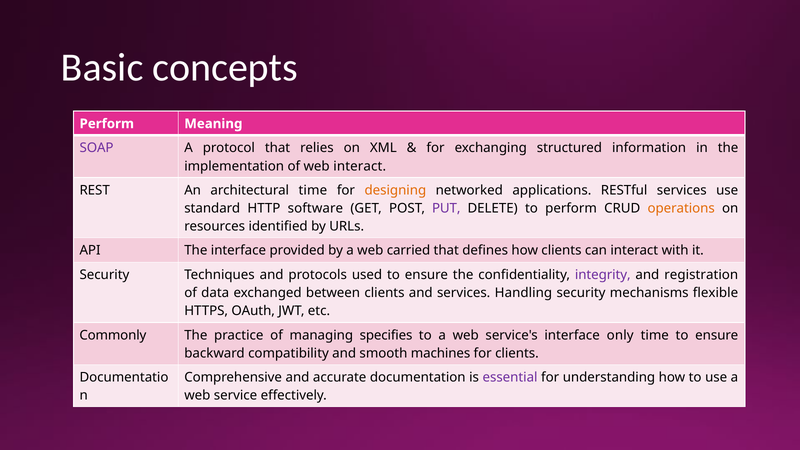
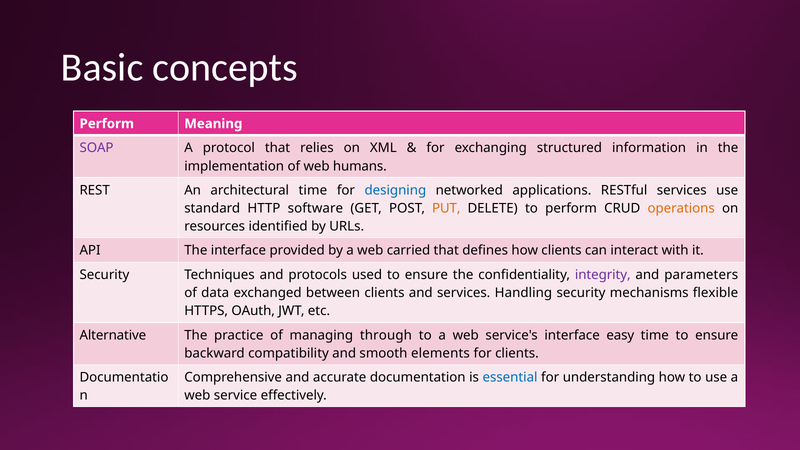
web interact: interact -> humans (360, 166)
designing colour: orange -> blue (395, 190)
PUT colour: purple -> orange (446, 208)
registration: registration -> parameters (701, 275)
Commonly: Commonly -> Alternative (113, 335)
specifies: specifies -> through (386, 335)
only: only -> easy (620, 335)
machines: machines -> elements (440, 353)
essential colour: purple -> blue (510, 377)
